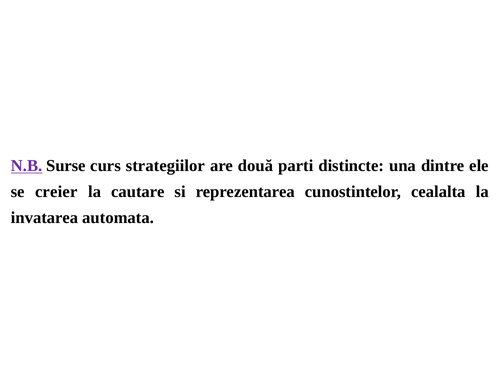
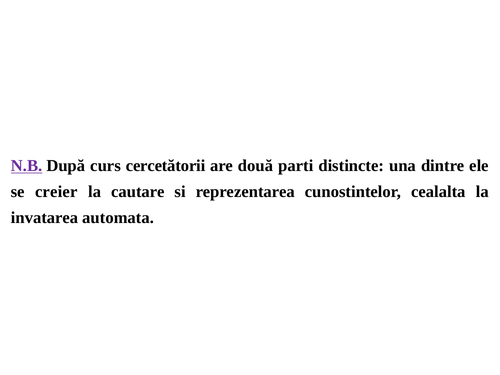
Surse: Surse -> După (66, 166)
strategiilor: strategiilor -> cercetătorii (166, 166)
